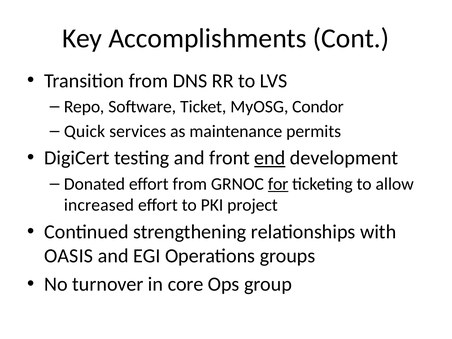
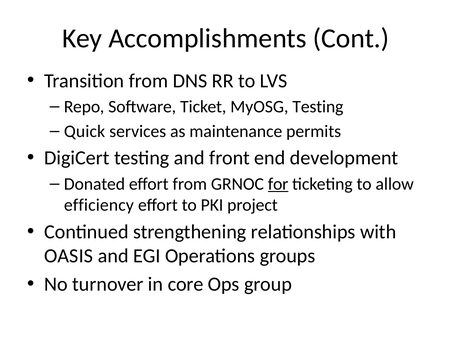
MyOSG Condor: Condor -> Testing (318, 107)
end underline: present -> none (270, 158)
increased: increased -> efficiency (99, 205)
